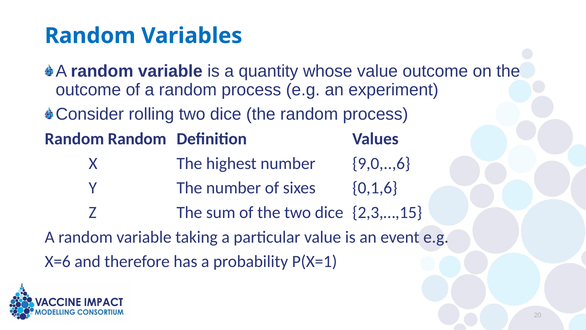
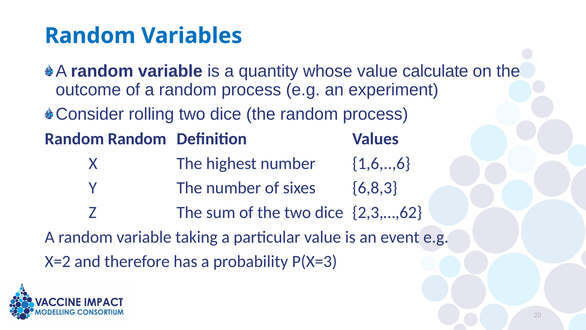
value outcome: outcome -> calculate (435, 71)
9,0,..,6: 9,0,..,6 -> 1,6,..,6 (381, 163)
0,1,6: 0,1,6 -> 6,8,3 (375, 188)
2,3,…,15: 2,3,…,15 -> 2,3,…,62 (387, 212)
X=6: X=6 -> X=2 (58, 261)
P(X=1: P(X=1 -> P(X=3 (315, 261)
